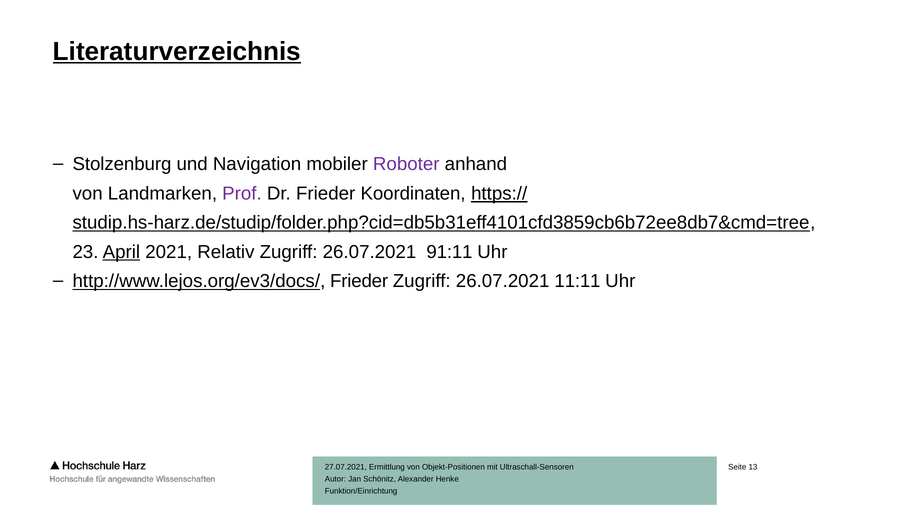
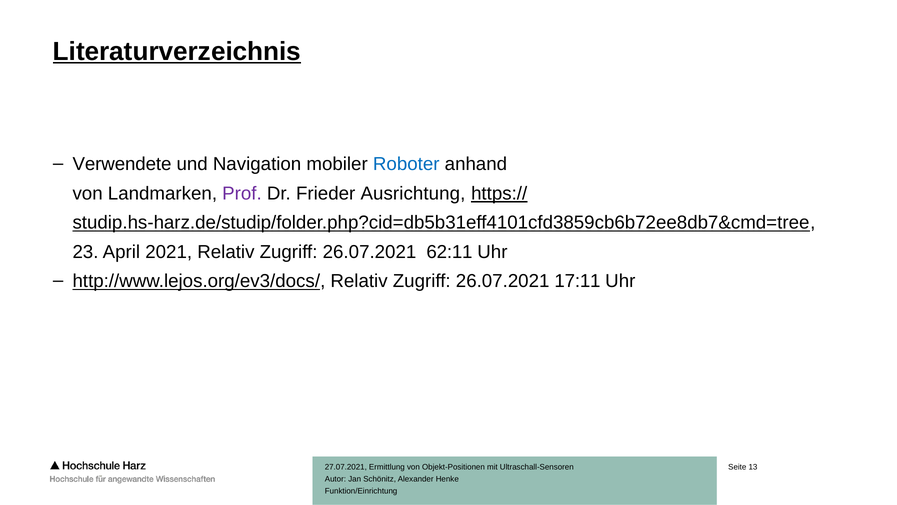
Stolzenburg: Stolzenburg -> Verwendete (122, 164)
Roboter colour: purple -> blue (406, 164)
Koordinaten: Koordinaten -> Ausrichtung (413, 193)
April underline: present -> none (121, 252)
91:11: 91:11 -> 62:11 (449, 252)
http://www.lejos.org/ev3/docs/ Frieder: Frieder -> Relativ (359, 281)
11:11: 11:11 -> 17:11 (577, 281)
